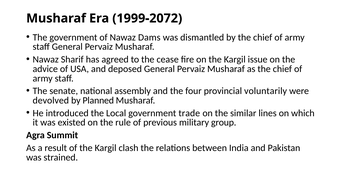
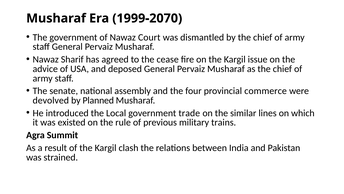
1999-2072: 1999-2072 -> 1999-2070 (147, 18)
Dams: Dams -> Court (149, 37)
voluntarily: voluntarily -> commerce (266, 91)
group: group -> trains (224, 122)
